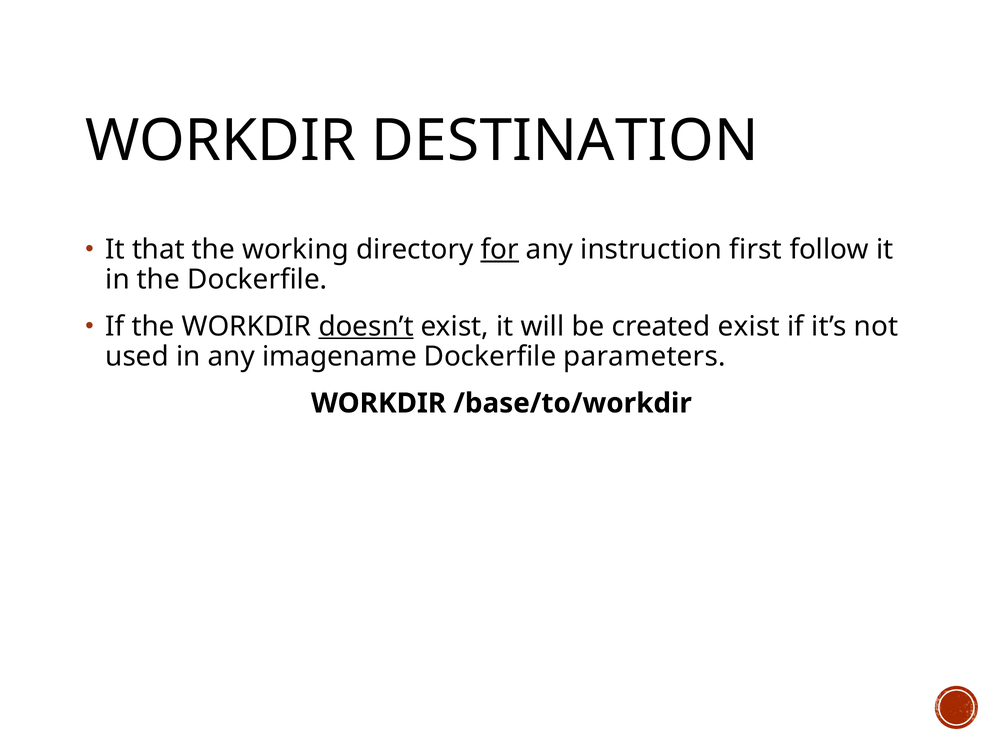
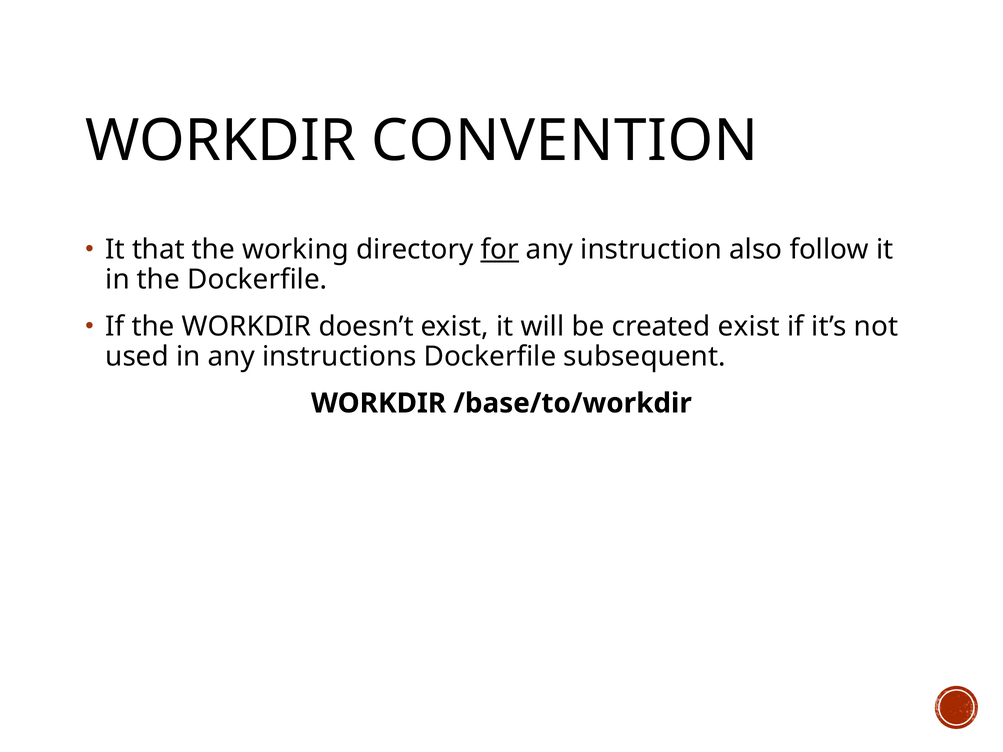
DESTINATION: DESTINATION -> CONVENTION (565, 141)
first: first -> also (756, 250)
doesn’t underline: present -> none (366, 326)
imagename: imagename -> instructions (339, 357)
parameters: parameters -> subsequent (645, 357)
